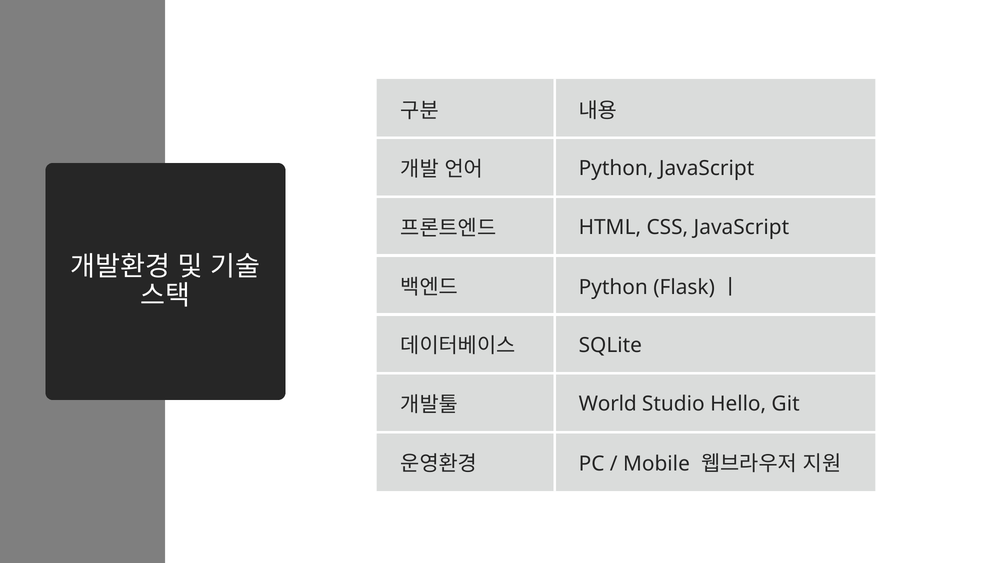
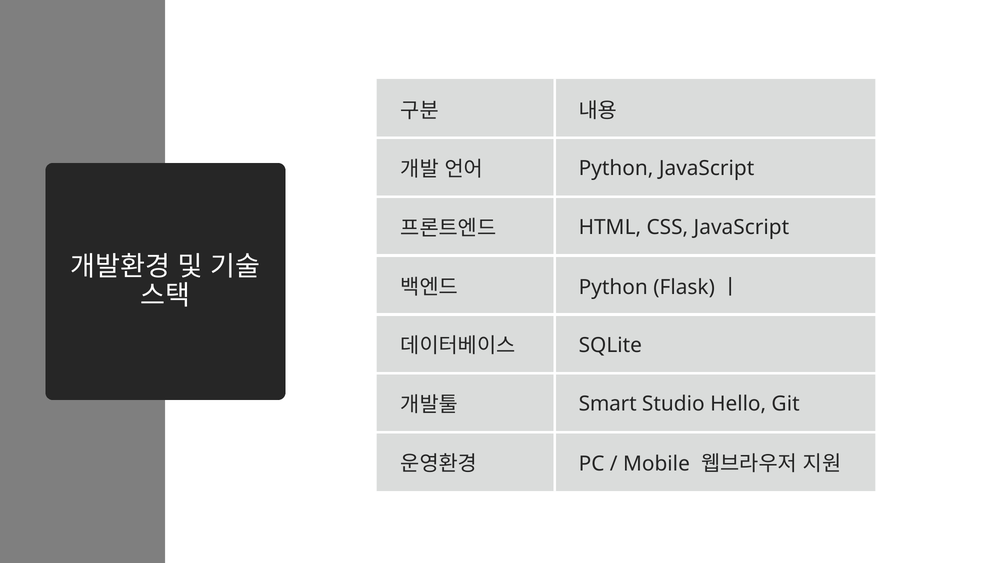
World: World -> Smart (608, 404)
